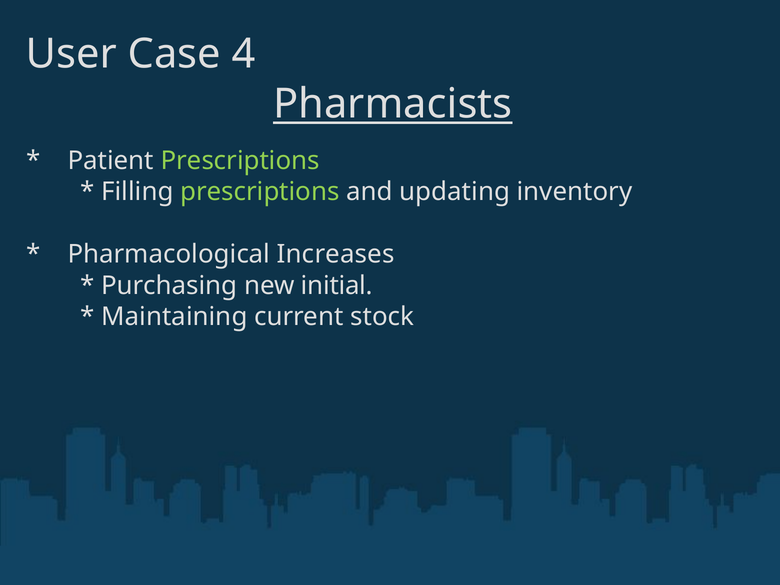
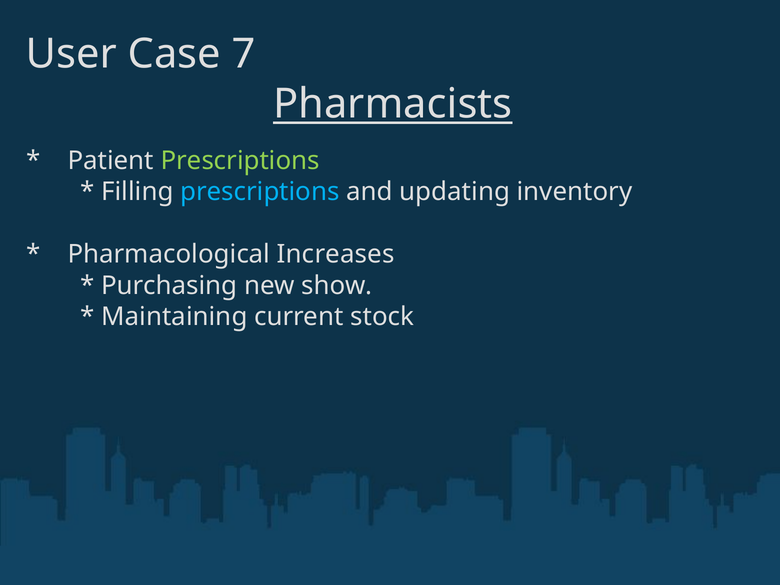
4: 4 -> 7 (243, 54)
prescriptions colour: light green -> light blue (260, 192)
initial: initial -> show (337, 285)
